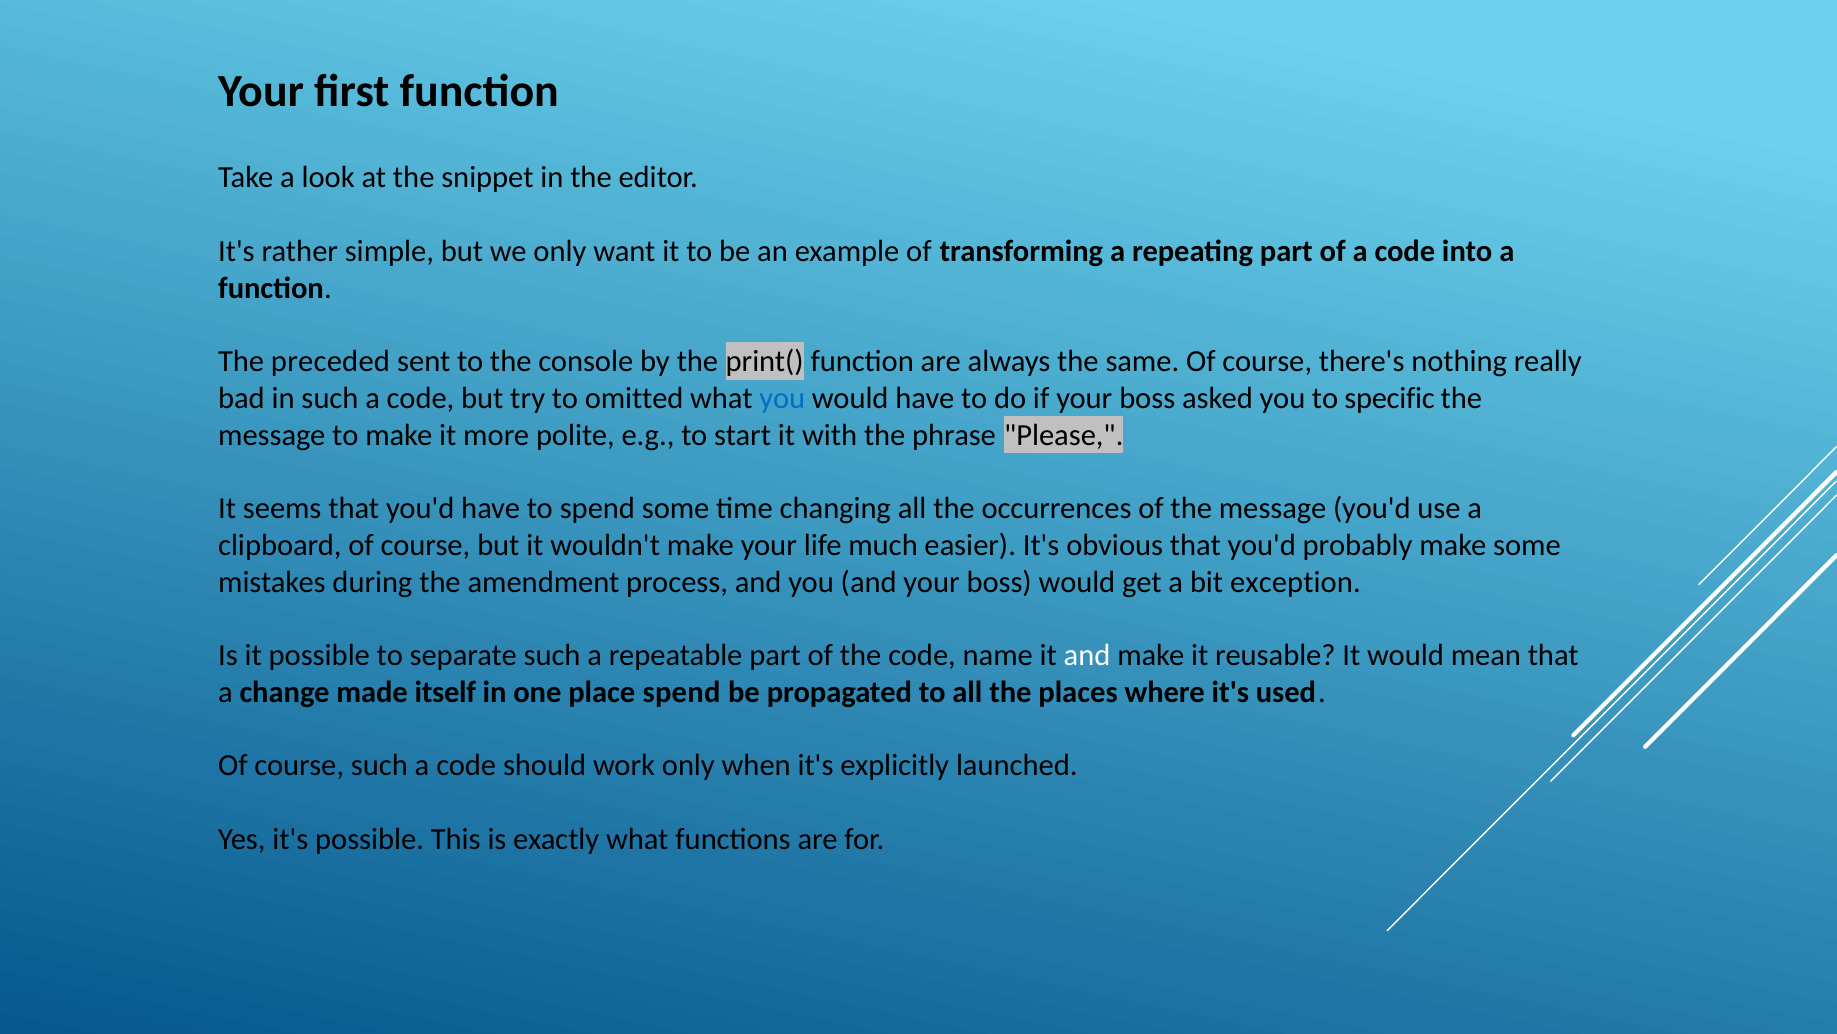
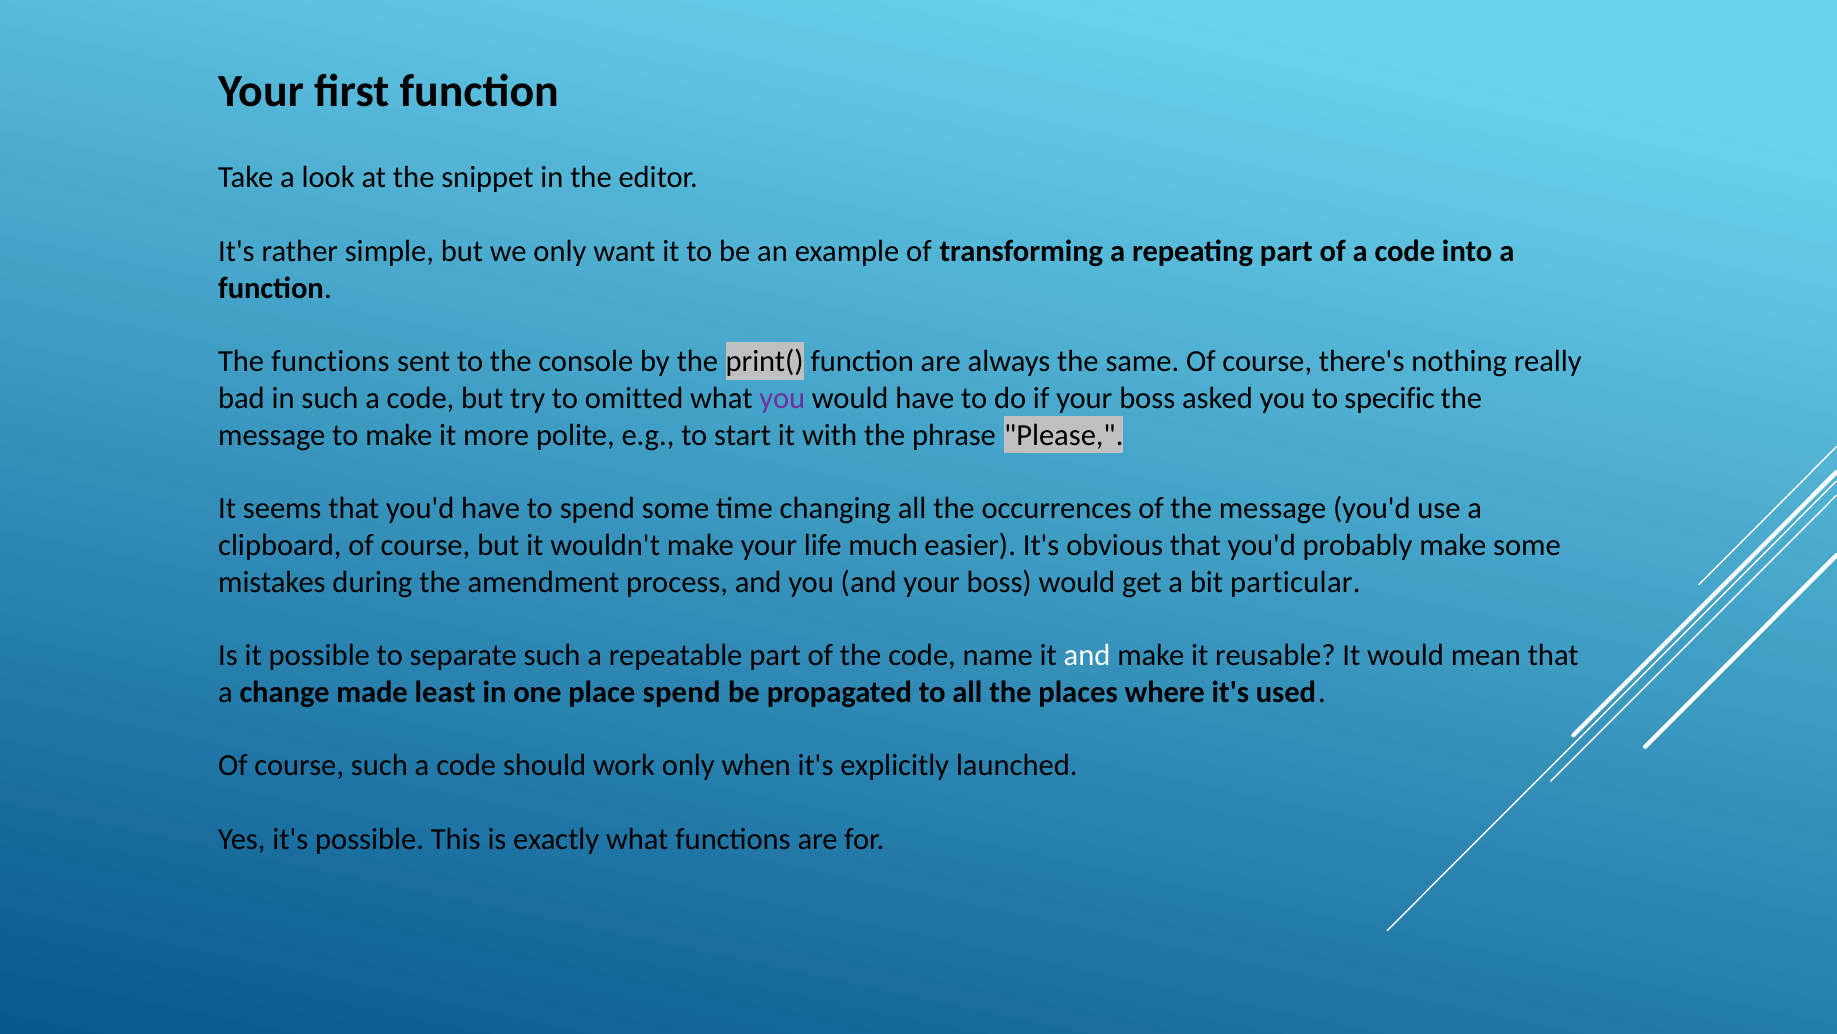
The preceded: preceded -> functions (330, 361)
you colour: blue -> purple (782, 398)
exception: exception -> particular (1295, 582)
itself: itself -> least (445, 692)
